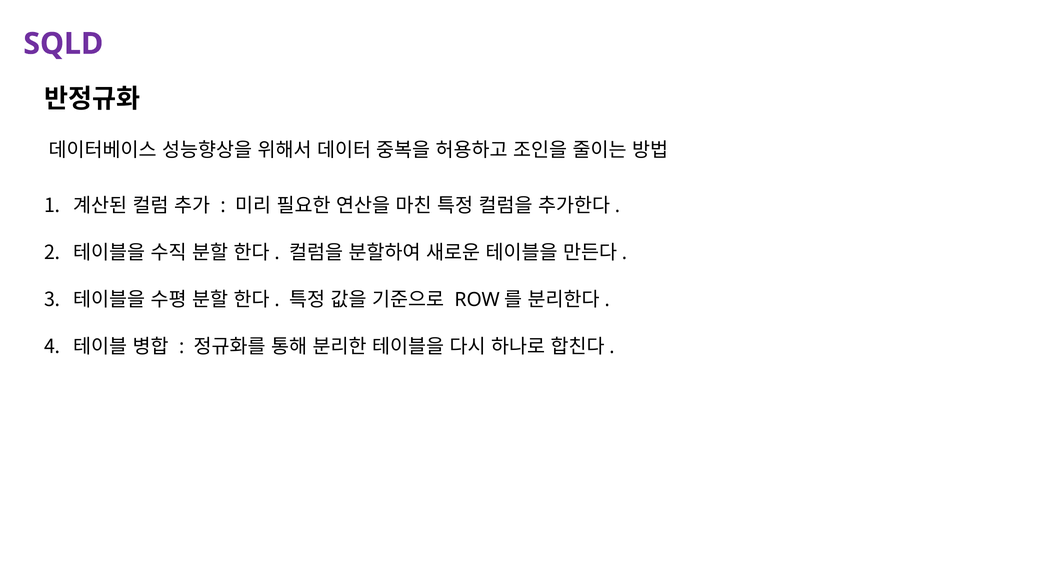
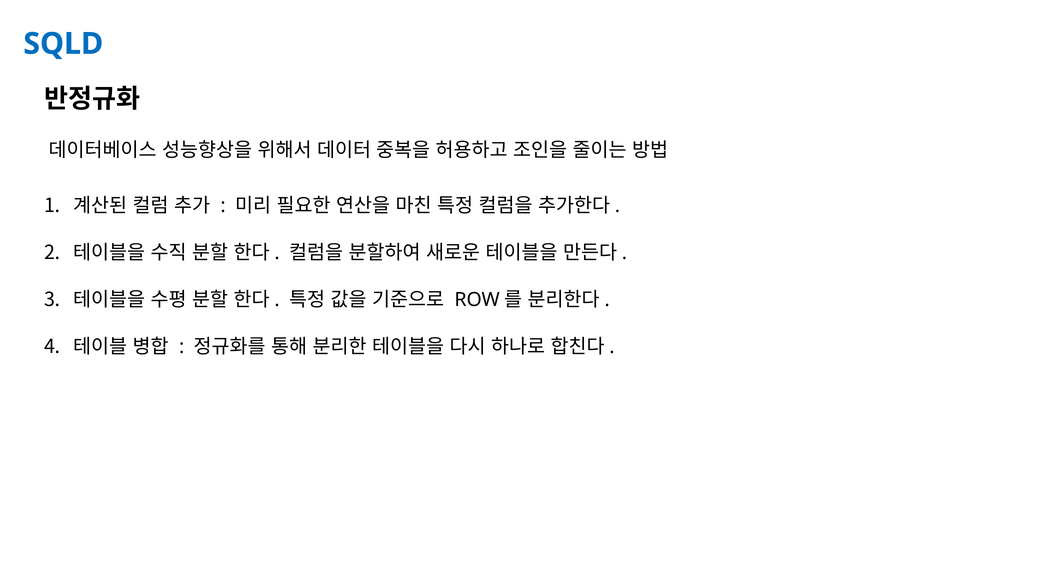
SQLD colour: purple -> blue (63, 44)
